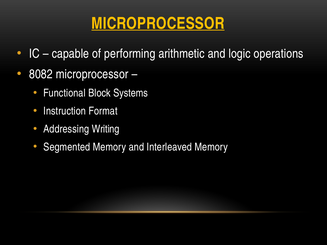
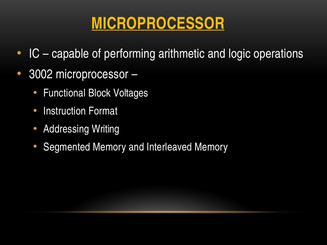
8082: 8082 -> 3002 (41, 74)
Systems: Systems -> Voltages (131, 93)
